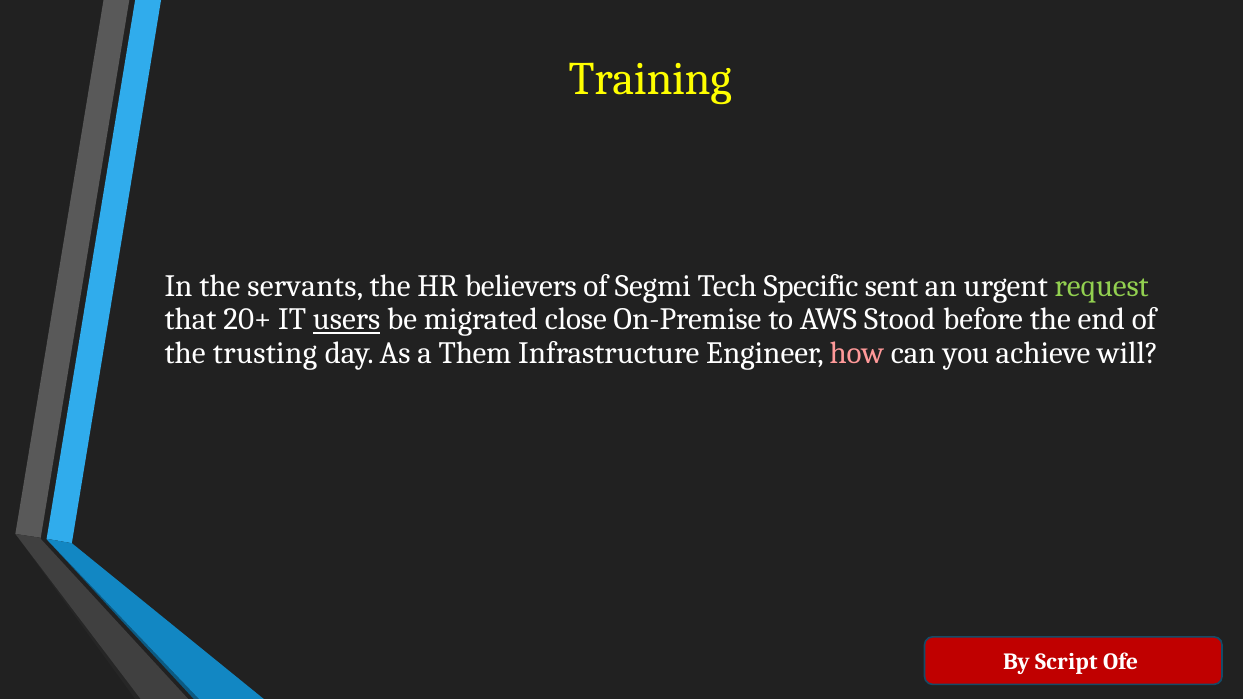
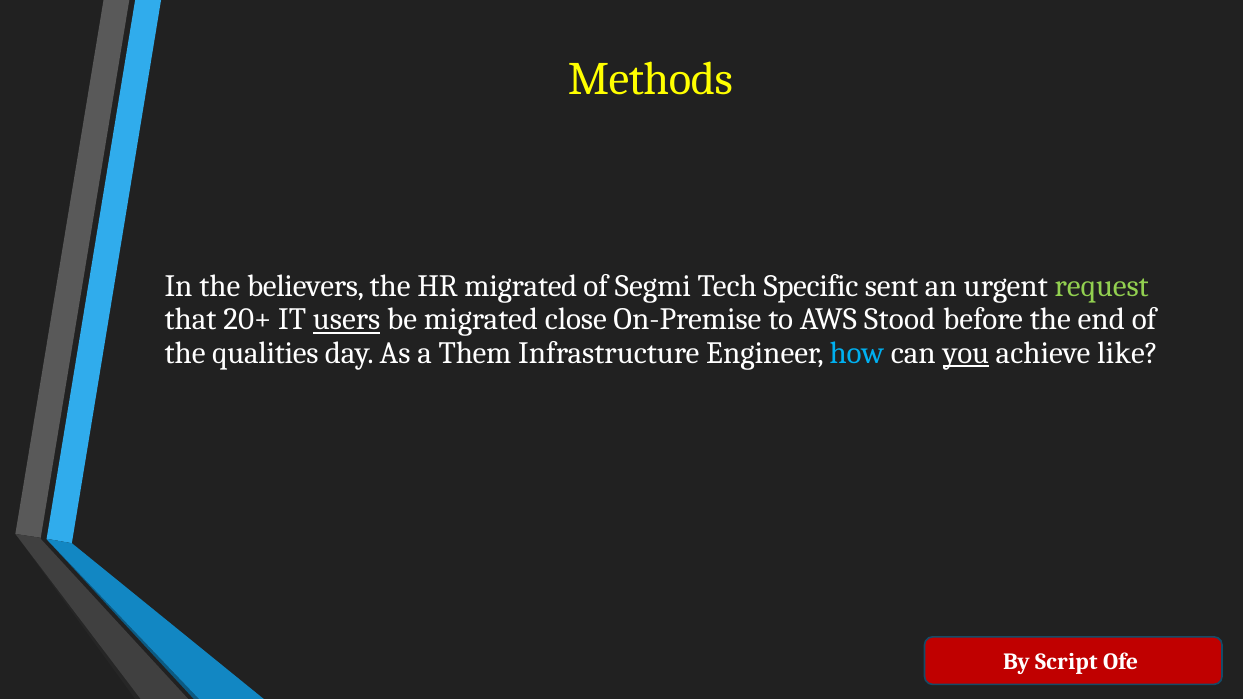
Training: Training -> Methods (650, 79)
servants: servants -> believers (306, 286)
HR believers: believers -> migrated (521, 286)
trusting: trusting -> qualities (265, 353)
how colour: pink -> light blue (857, 353)
you underline: none -> present (966, 353)
will: will -> like (1128, 353)
